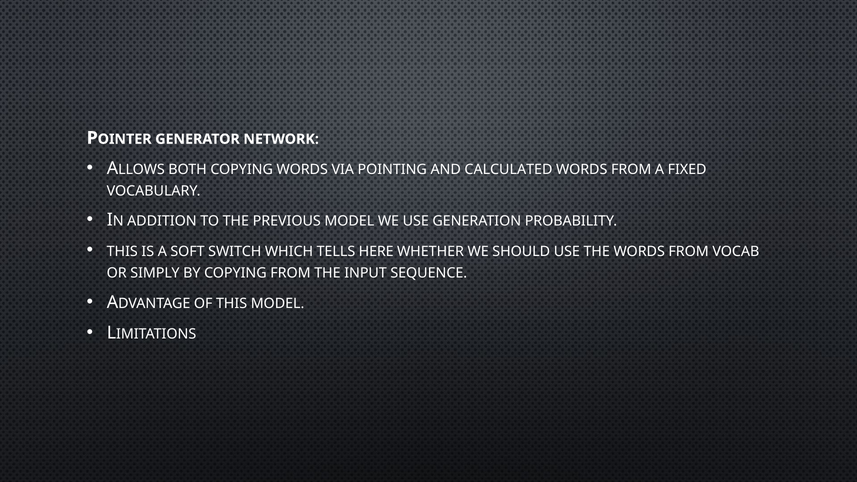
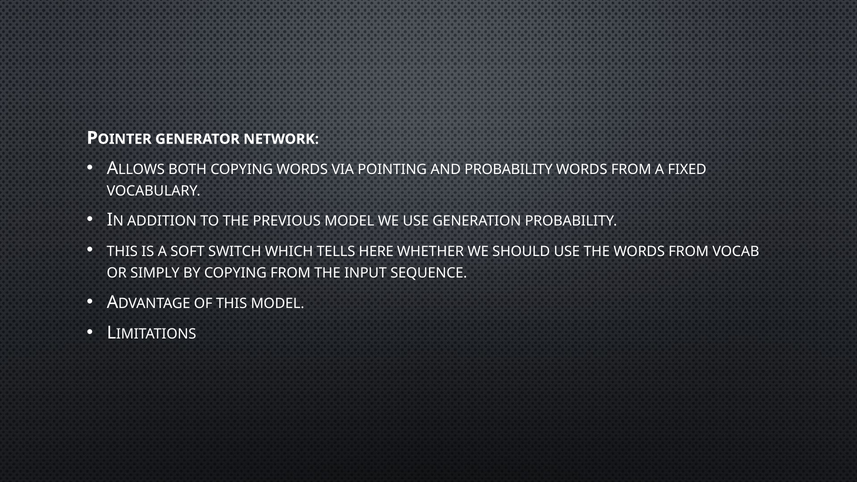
AND CALCULATED: CALCULATED -> PROBABILITY (509, 169)
